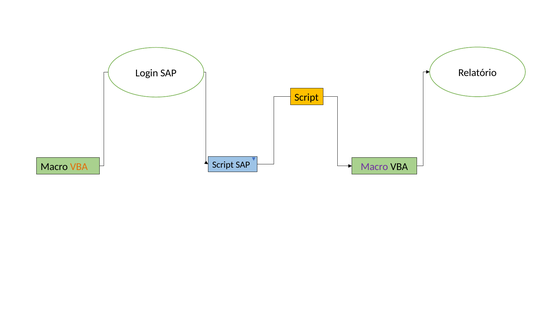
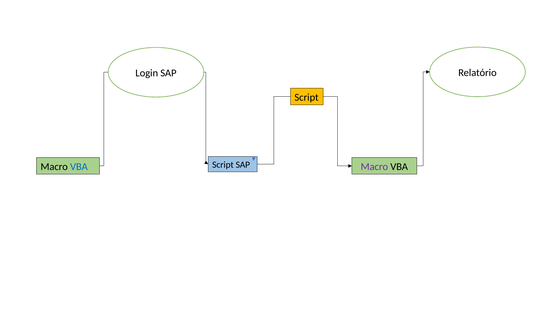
VBA colour: orange -> blue (79, 167)
